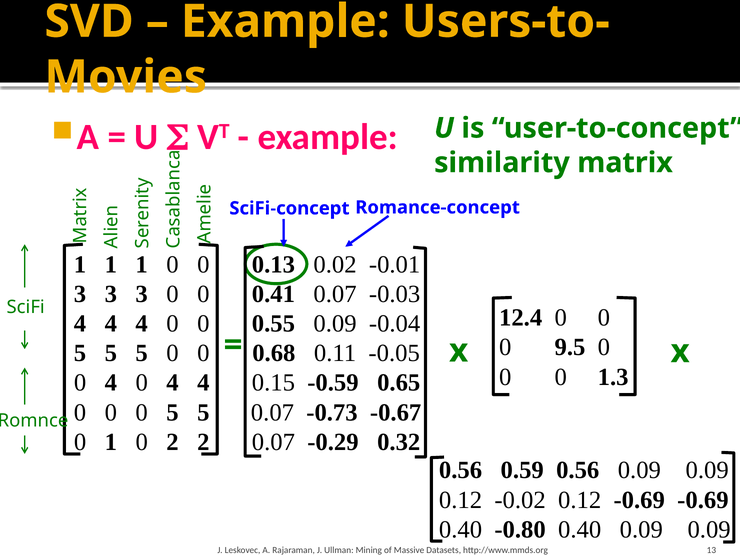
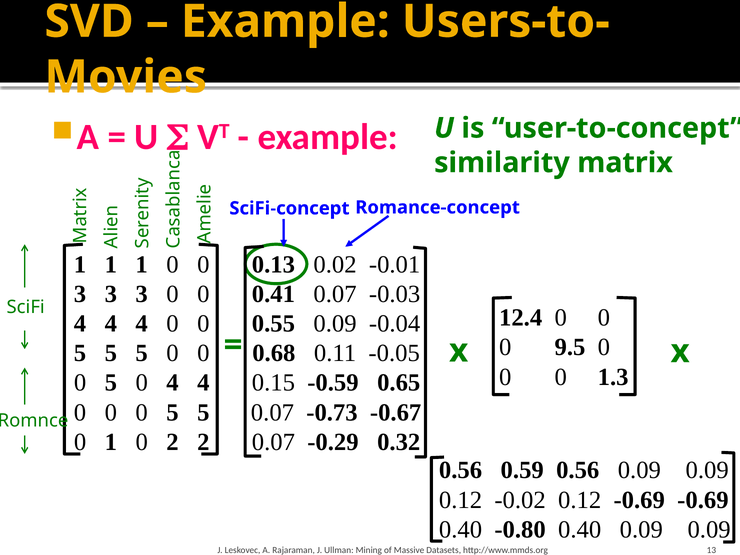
4: 4 -> 5 (111, 383)
